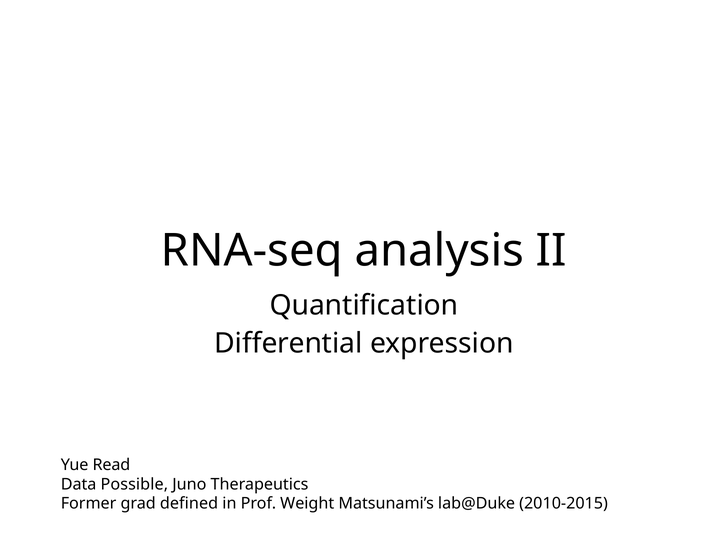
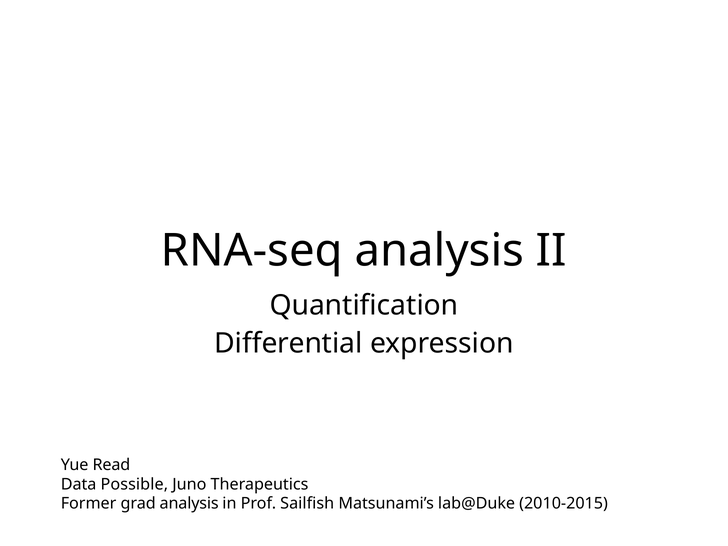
grad defined: defined -> analysis (189, 504)
Weight: Weight -> Sailfish (307, 504)
